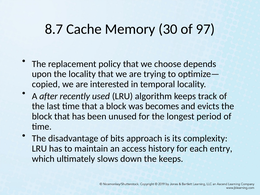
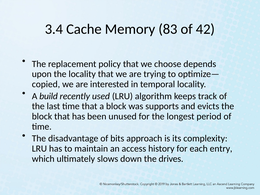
8.7: 8.7 -> 3.4 (54, 29)
30: 30 -> 83 (168, 29)
97: 97 -> 42 (205, 29)
after: after -> build (49, 96)
becomes: becomes -> supports (162, 106)
the keeps: keeps -> drives (171, 159)
